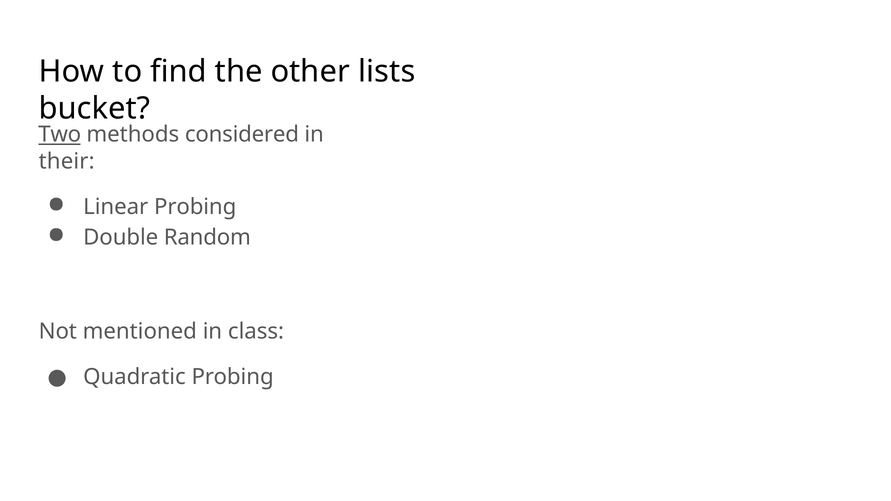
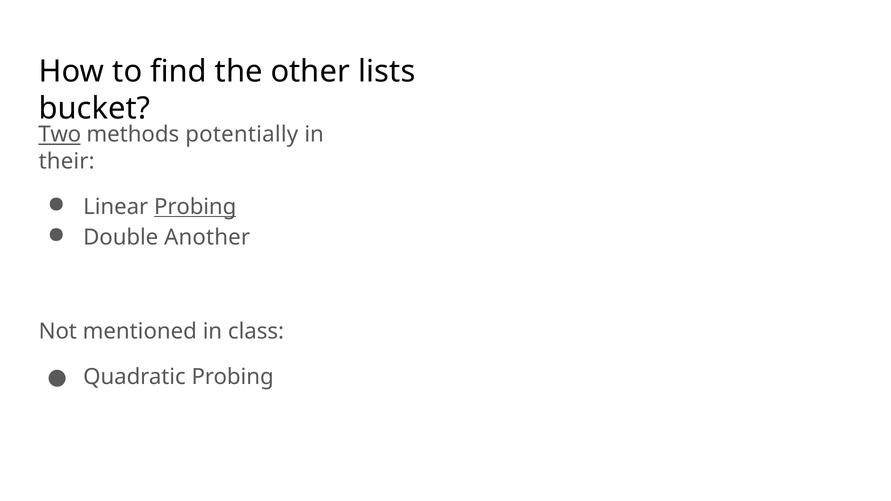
considered: considered -> potentially (242, 135)
Probing underline: none -> present (195, 207)
Random: Random -> Another (207, 238)
